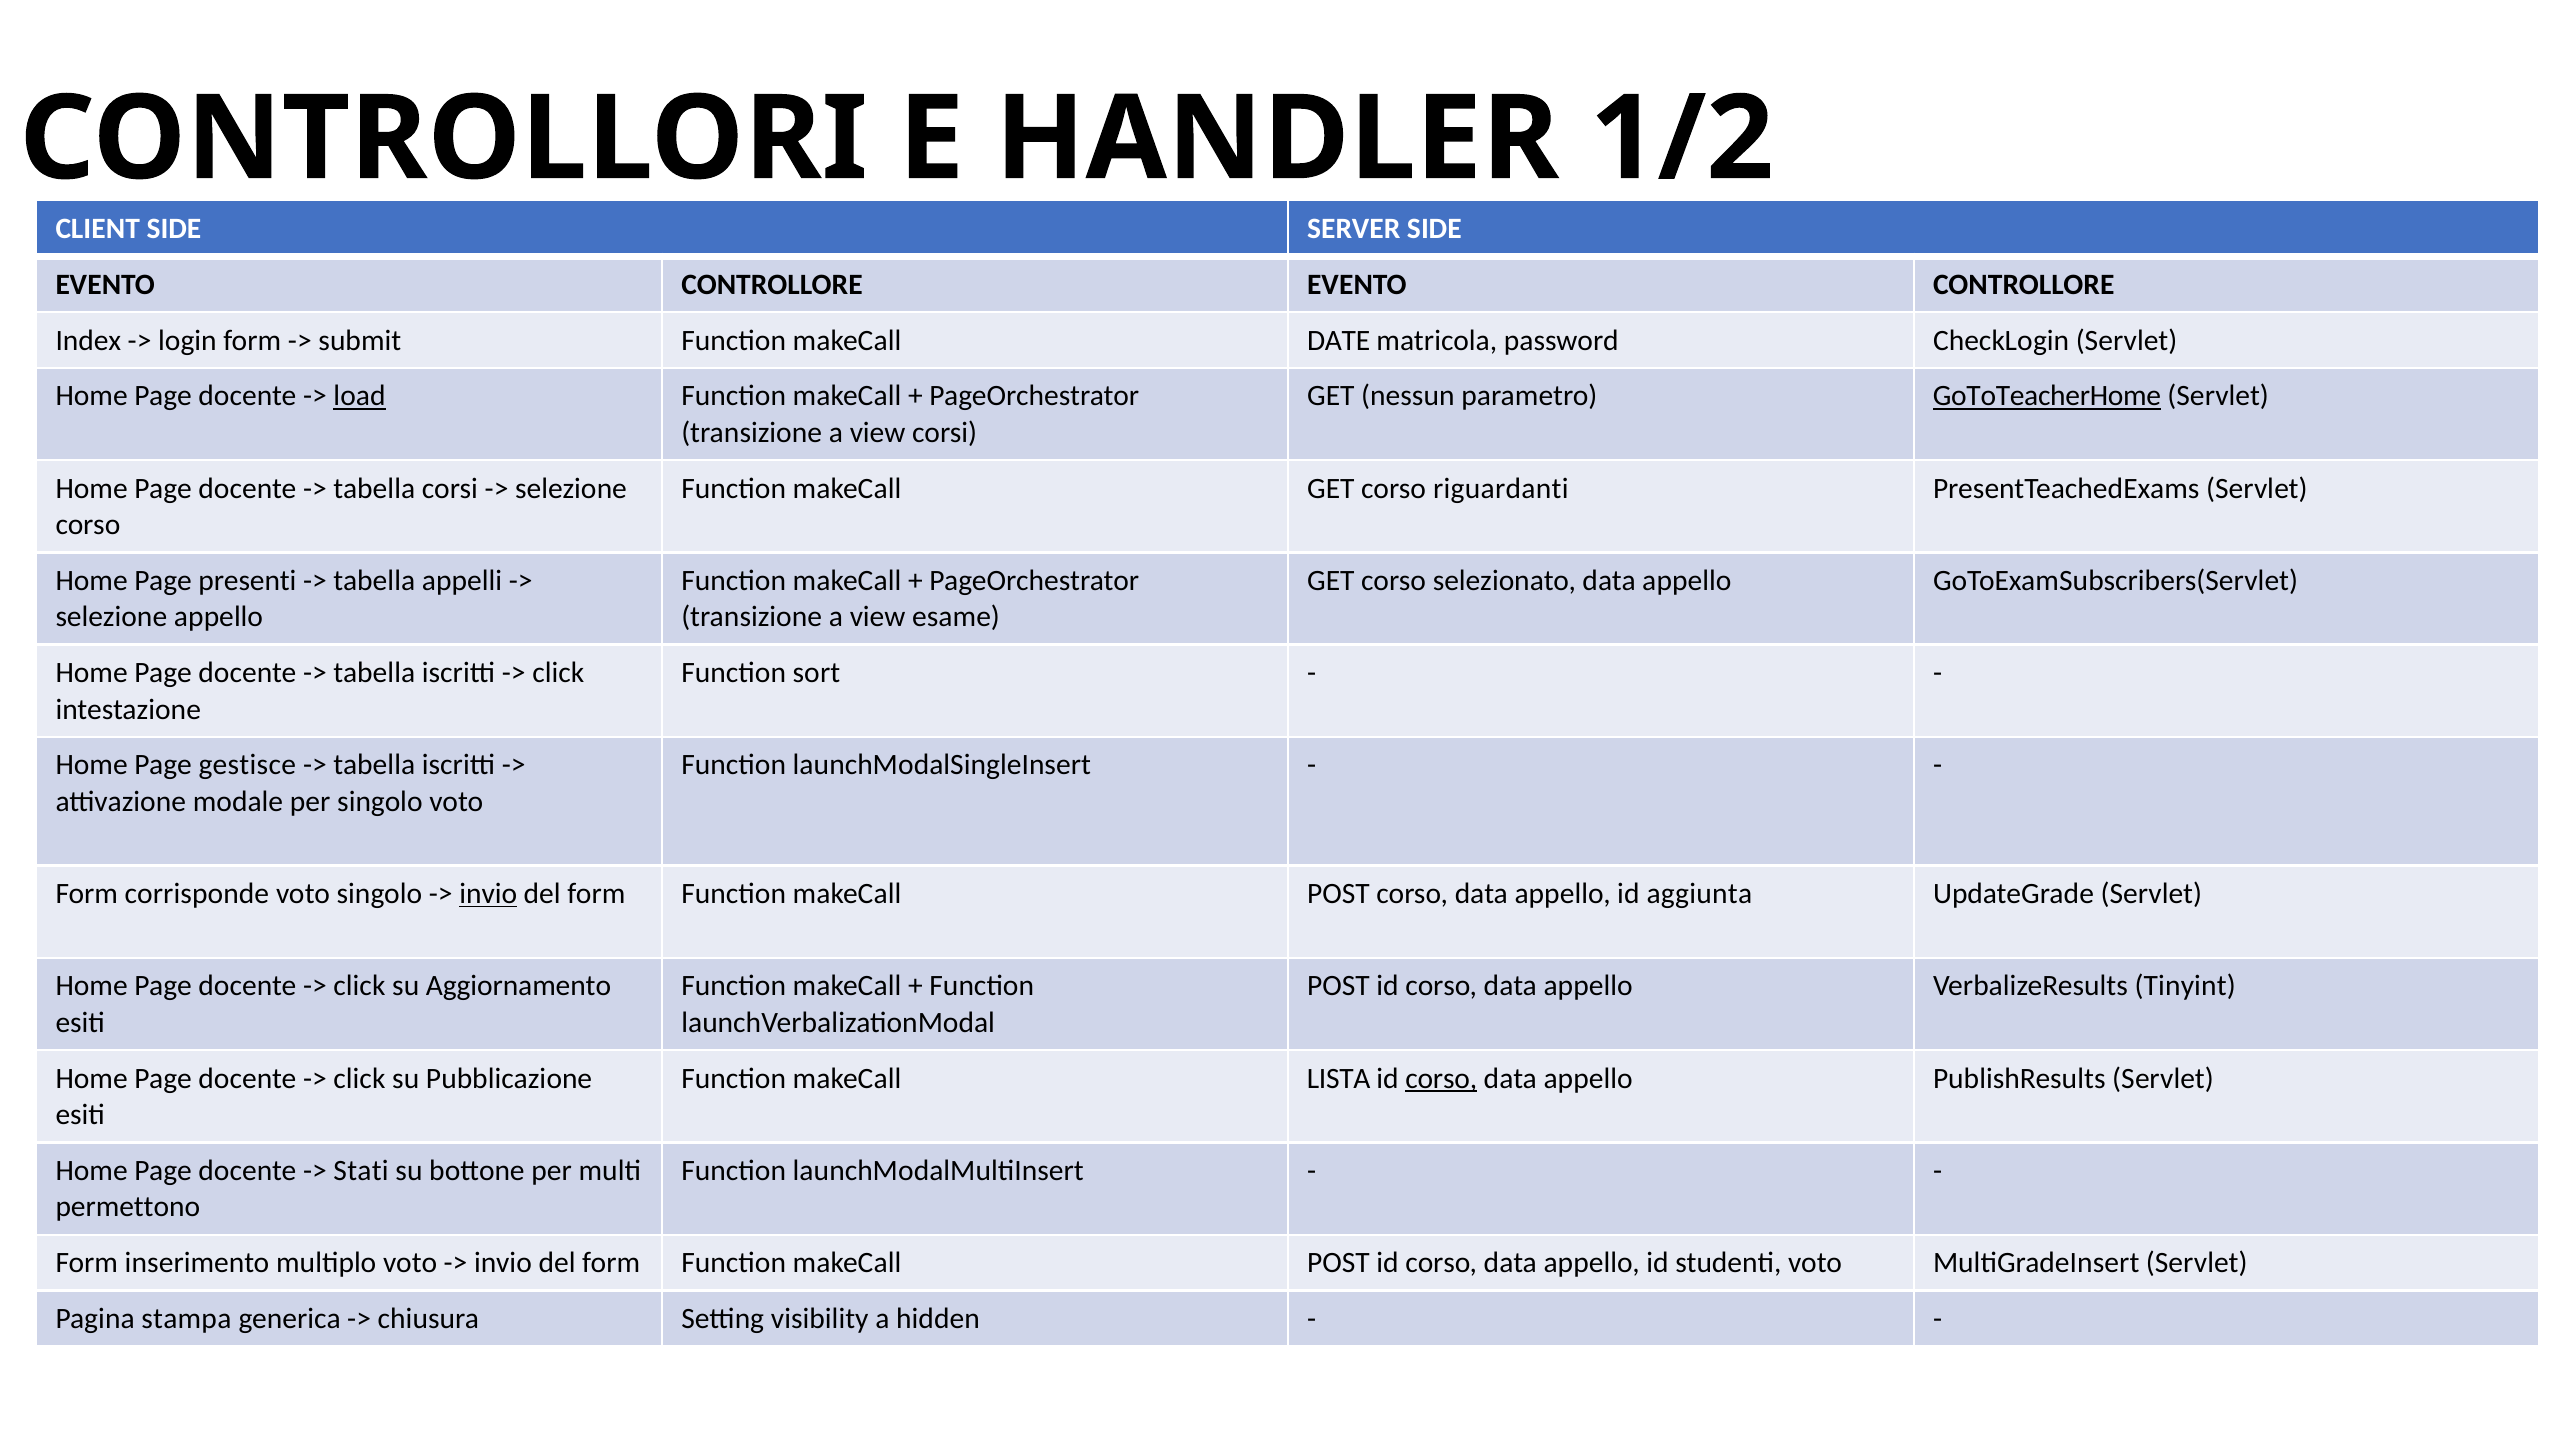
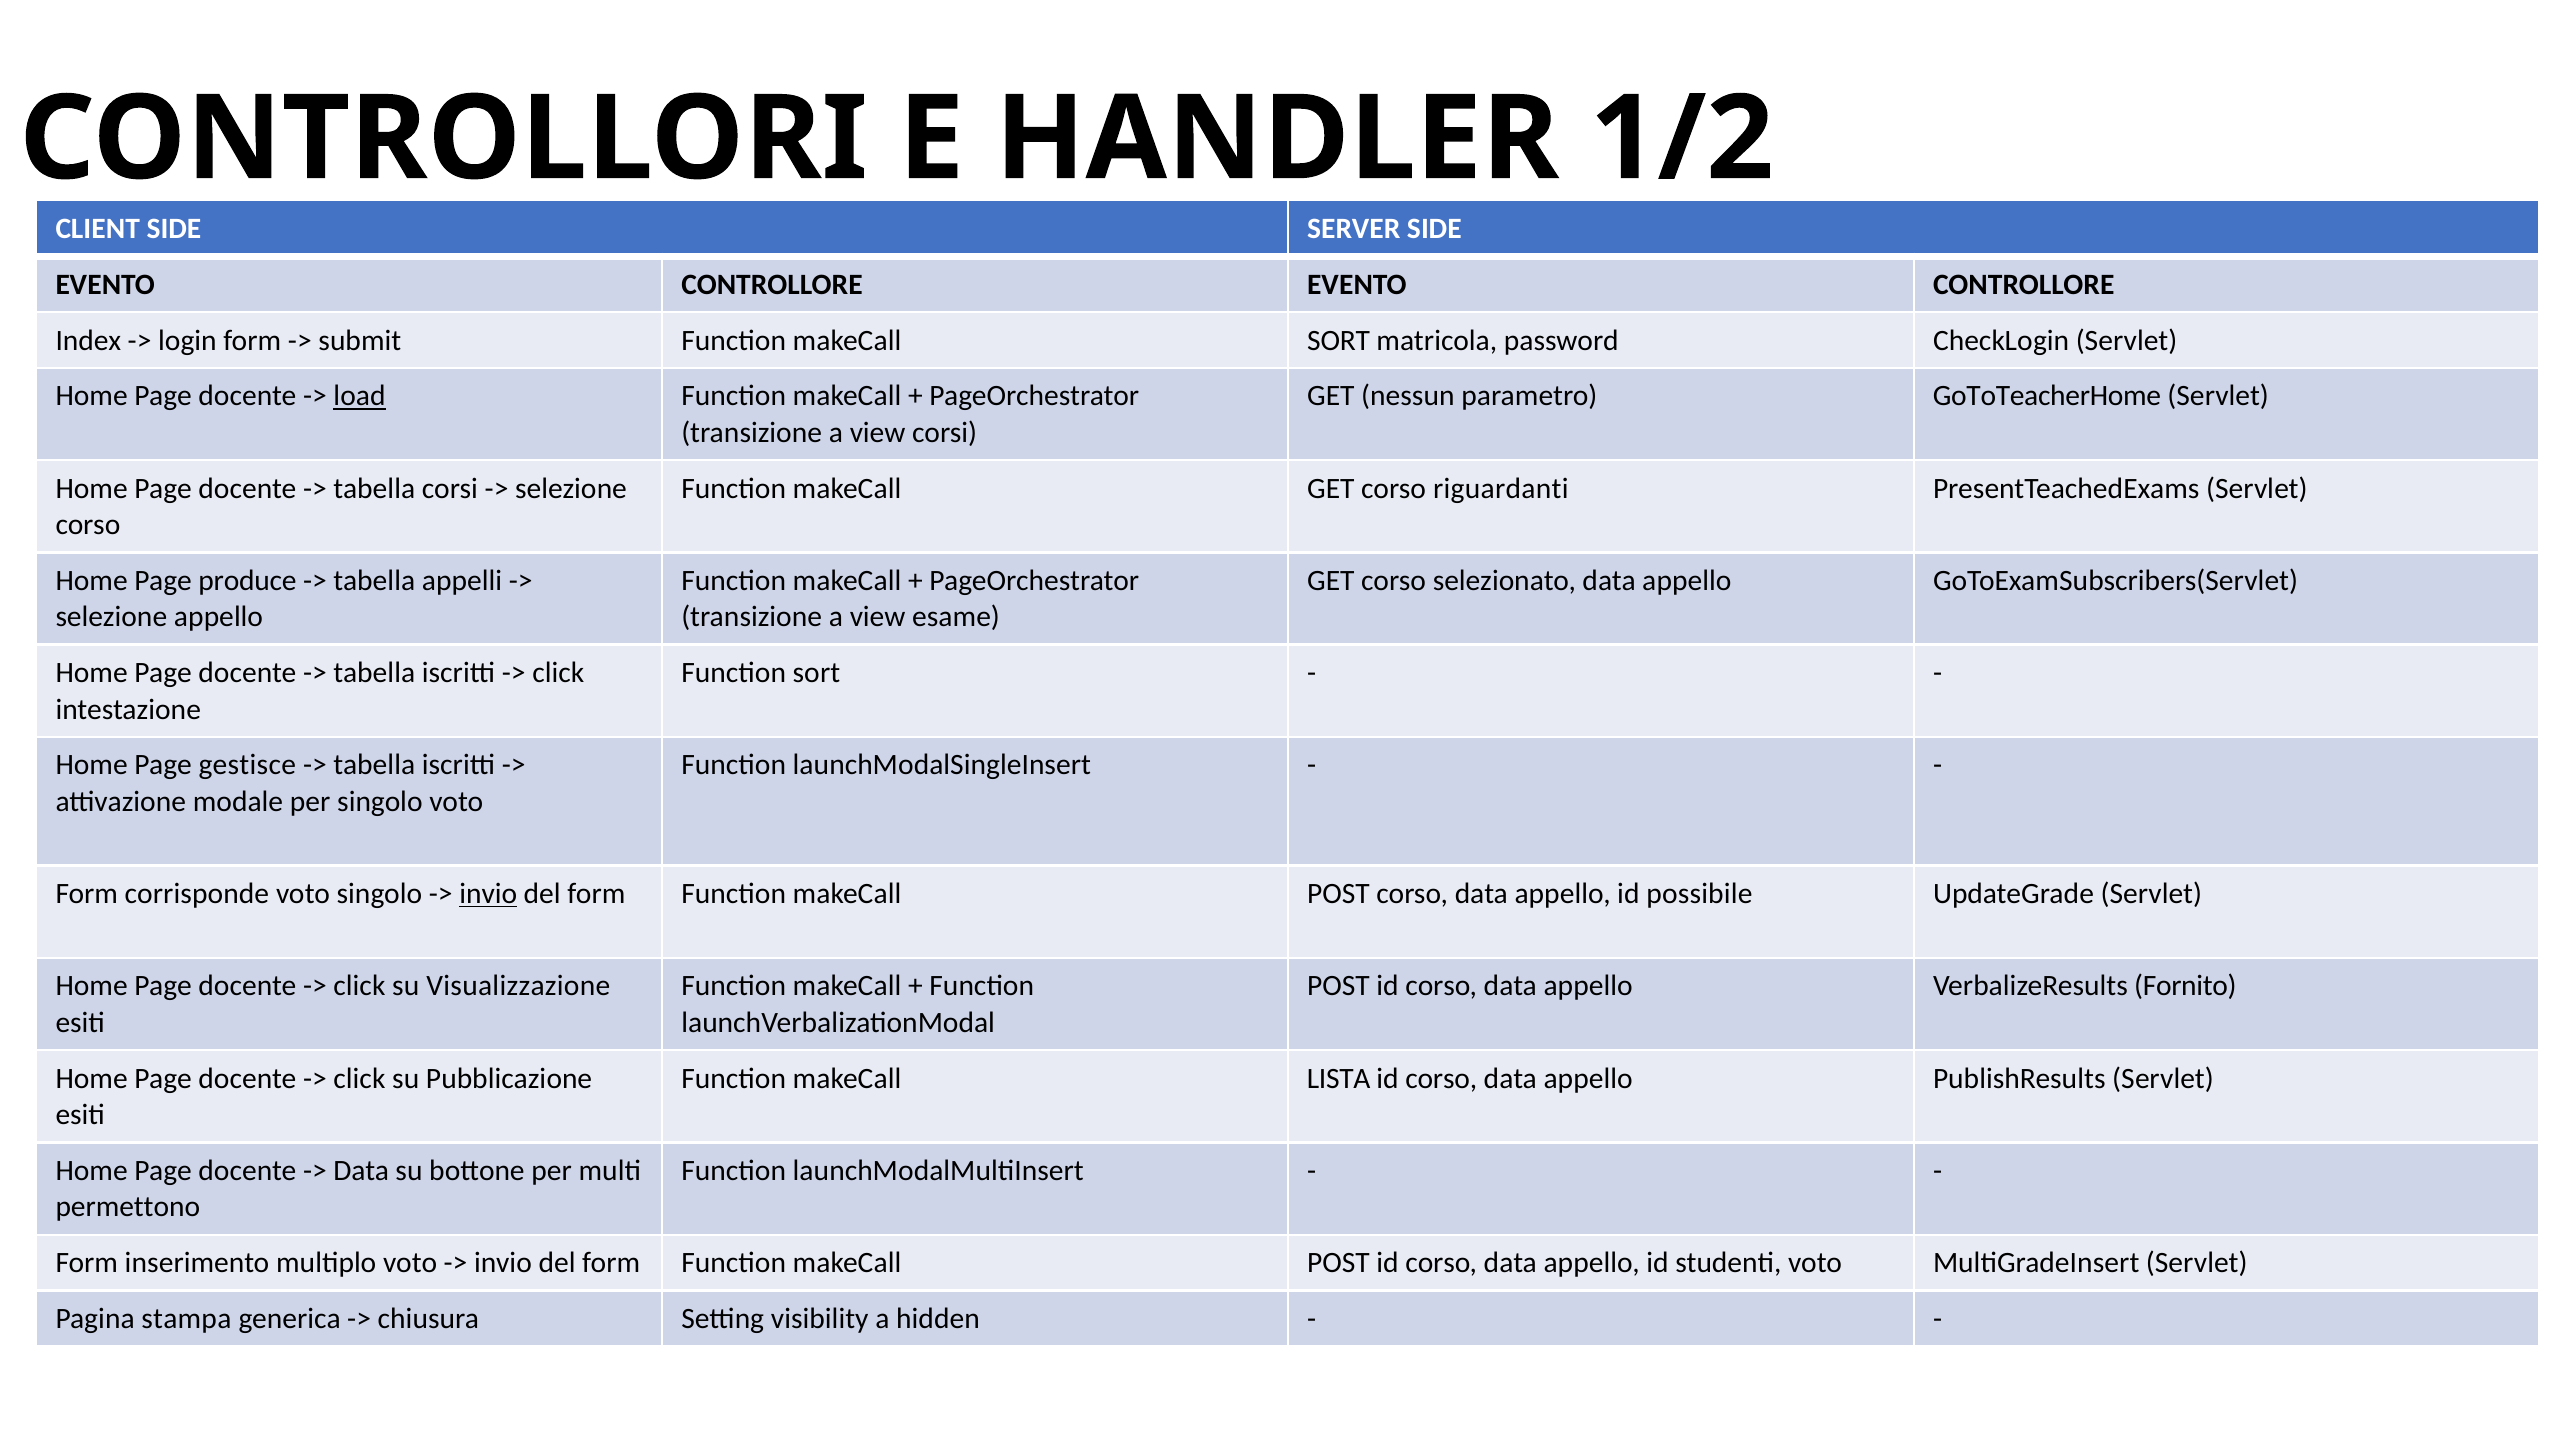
makeCall DATE: DATE -> SORT (1339, 340)
GoToTeacherHome underline: present -> none (2047, 396)
presenti: presenti -> produce (247, 581)
aggiunta: aggiunta -> possibile (1699, 894)
Aggiornamento: Aggiornamento -> Visualizzazione (518, 986)
Tinyint: Tinyint -> Fornito (2185, 986)
corso underline: present -> none (1441, 1078)
Stati: Stati -> Data (361, 1171)
